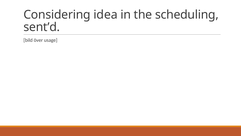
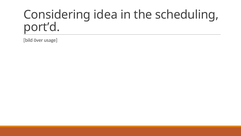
sent’d: sent’d -> port’d (42, 27)
